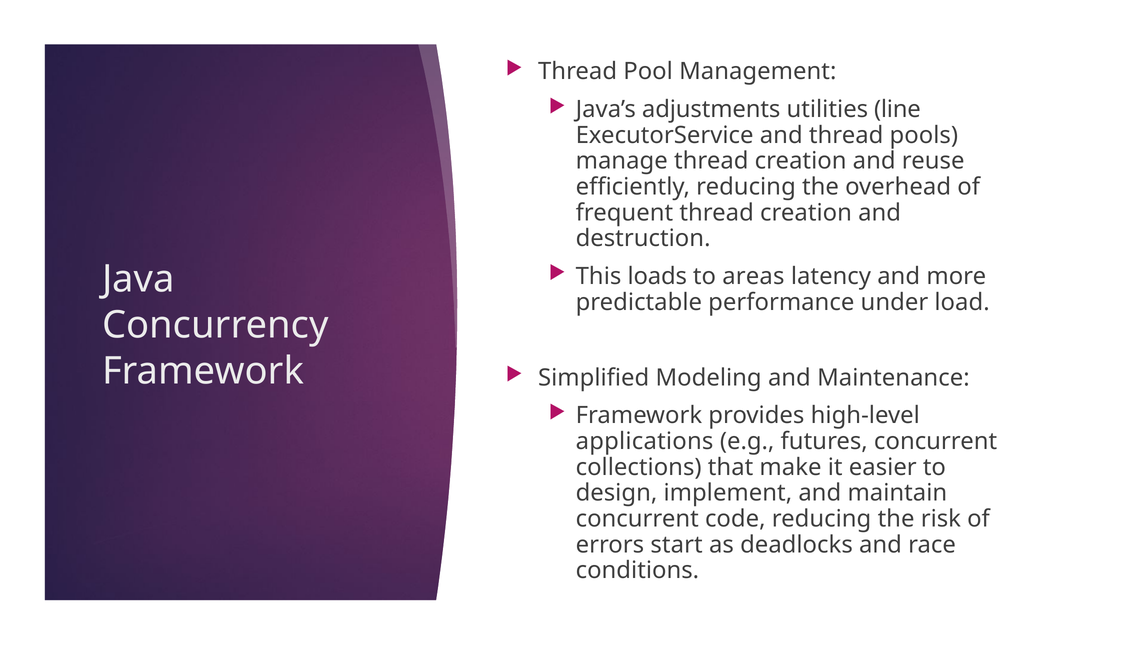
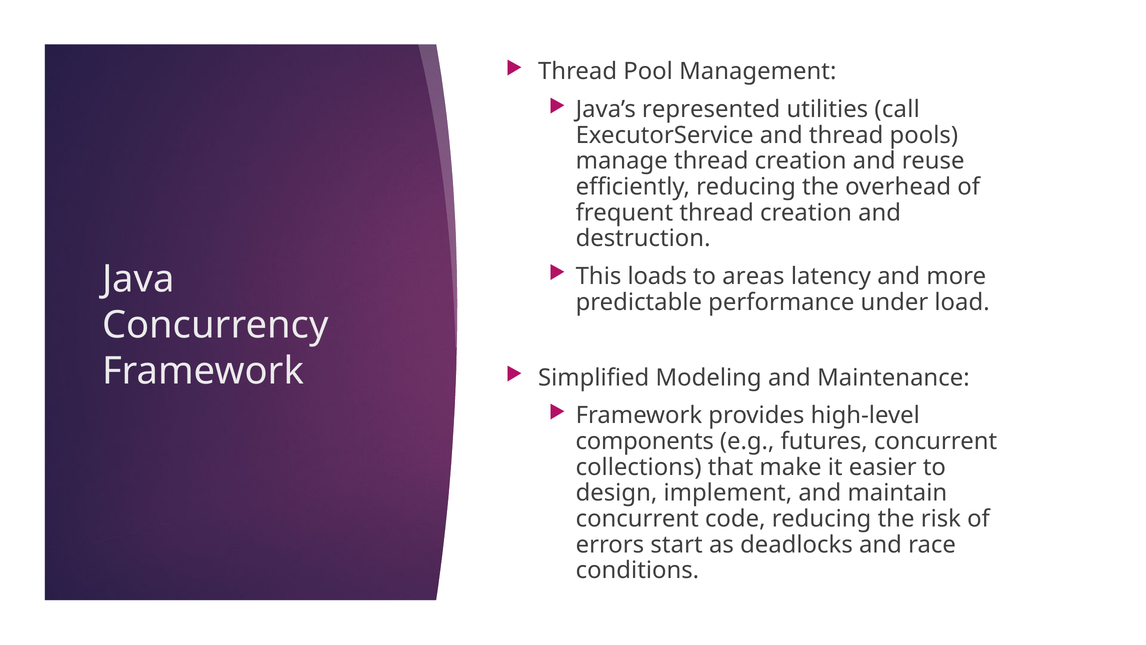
adjustments: adjustments -> represented (711, 109)
line: line -> call (897, 109)
applications: applications -> components (645, 441)
